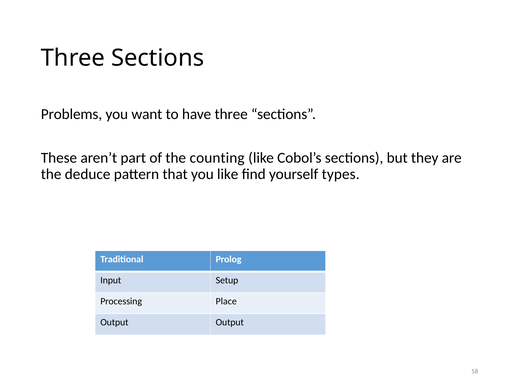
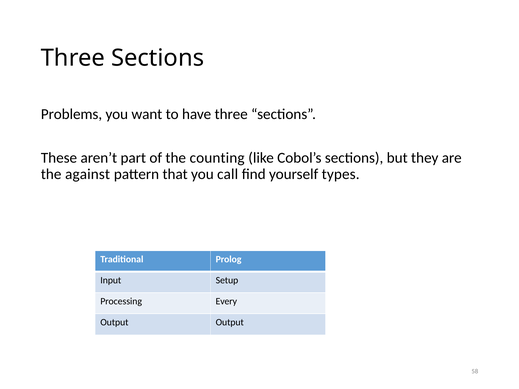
deduce: deduce -> against (88, 174)
you like: like -> call (228, 174)
Place: Place -> Every (226, 302)
